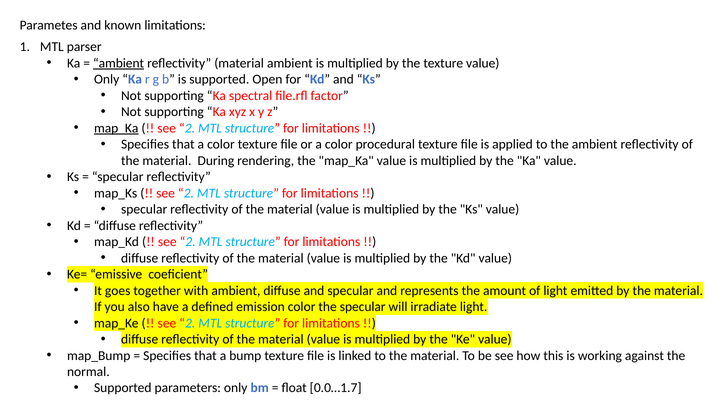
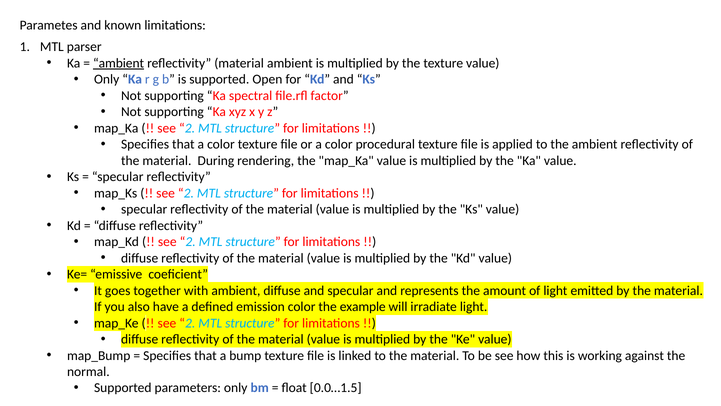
map_Ka underline: present -> none (116, 128)
the specular: specular -> example (363, 306)
0.0…1.7: 0.0…1.7 -> 0.0…1.5 (336, 388)
